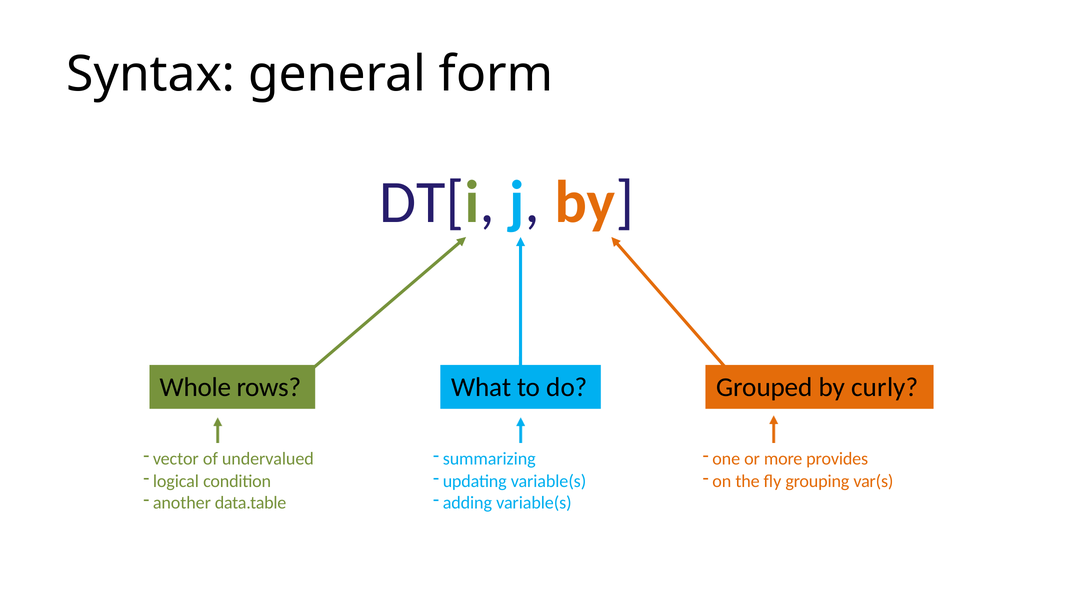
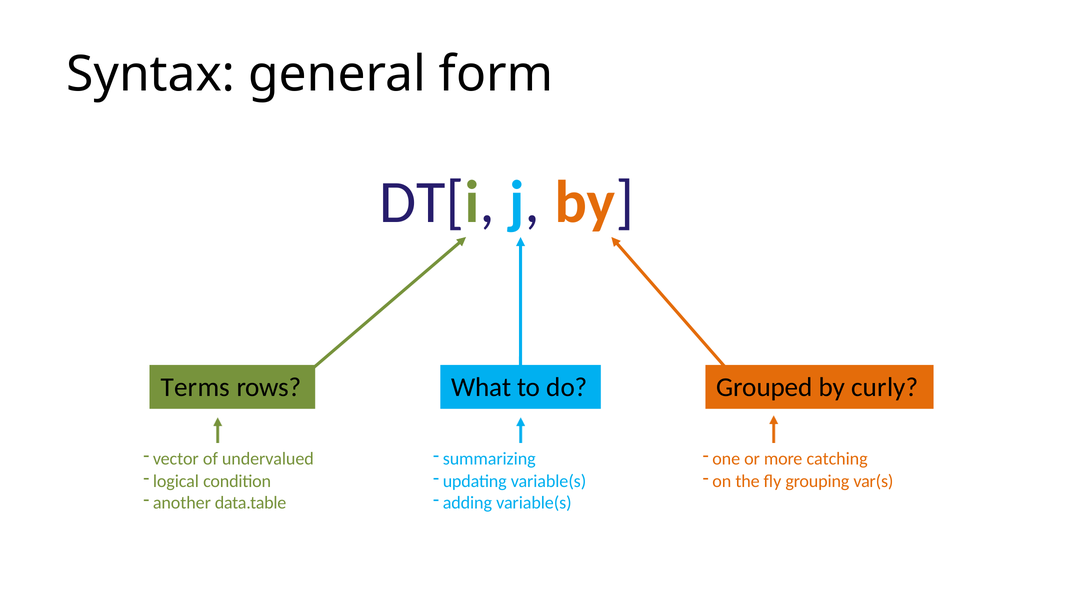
Whole: Whole -> Terms (195, 387)
provides: provides -> catching (837, 459)
